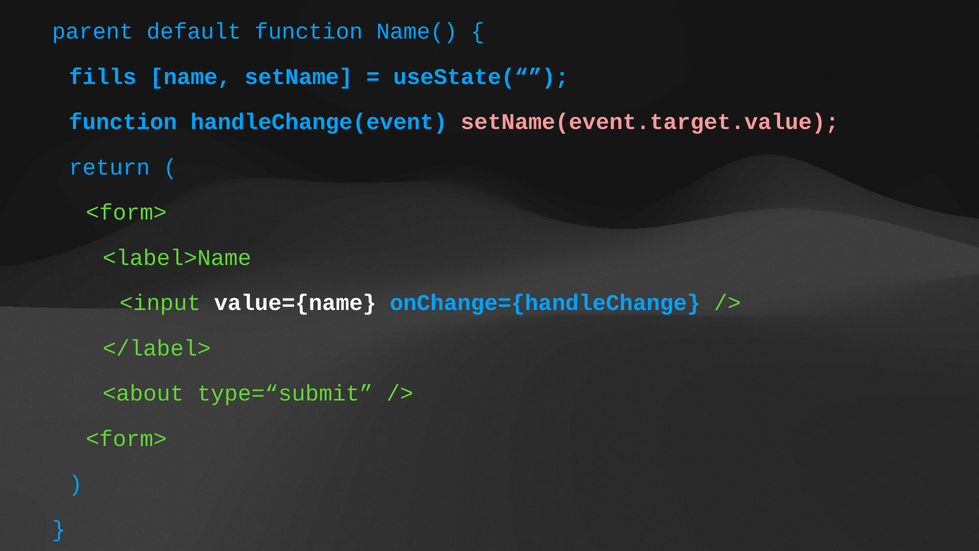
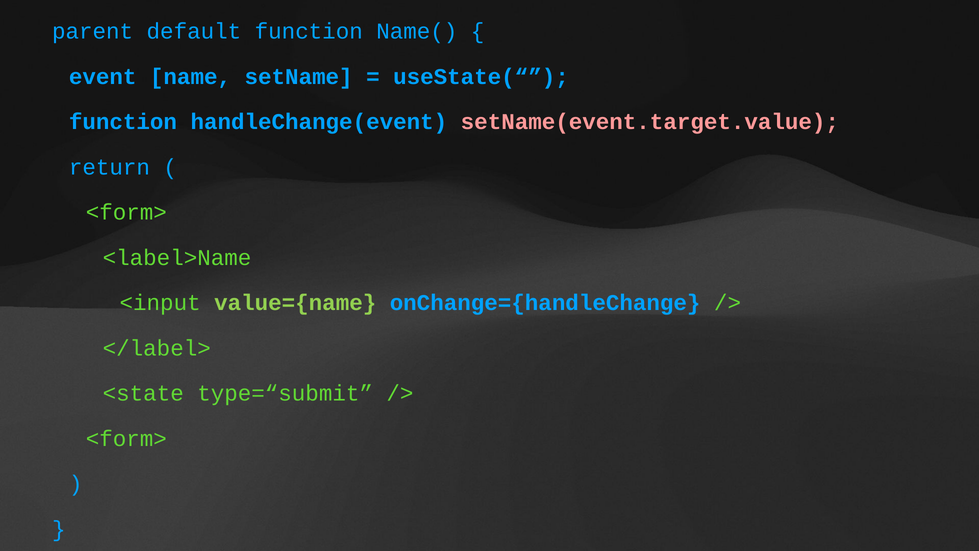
fills: fills -> event (103, 77)
value={name colour: white -> light green (295, 303)
<about: <about -> <state (143, 393)
